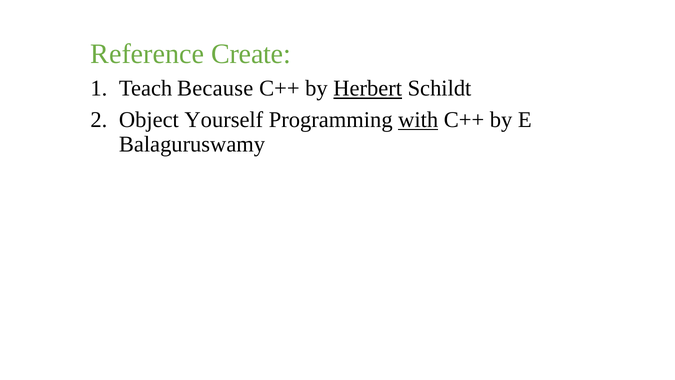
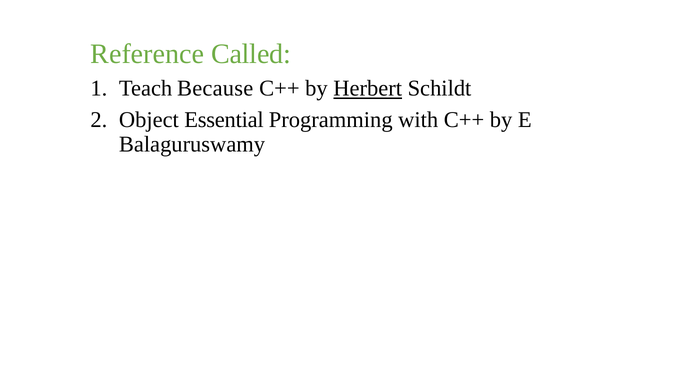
Create: Create -> Called (251, 54)
Yourself: Yourself -> Essential (224, 120)
with underline: present -> none (418, 120)
